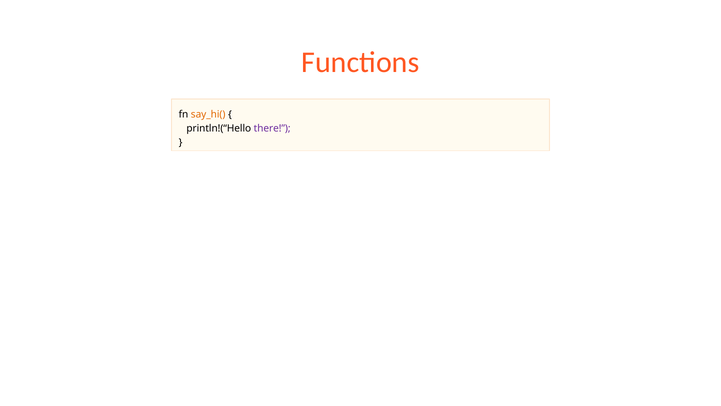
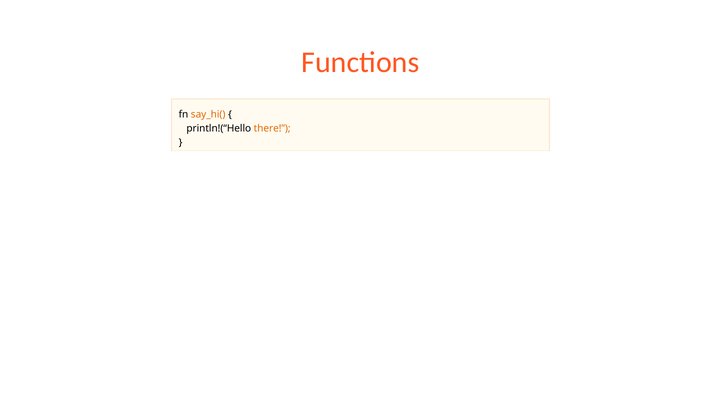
there colour: purple -> orange (272, 128)
